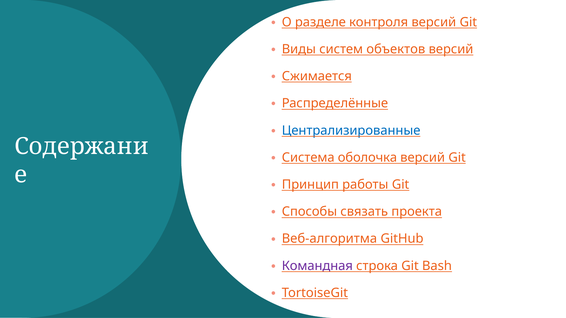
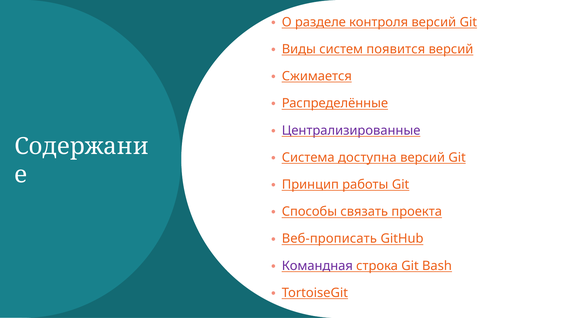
объектов: объектов -> появится (396, 49)
Централизированные colour: blue -> purple (351, 131)
оболочка: оболочка -> доступна (367, 158)
Веб-алгоритма: Веб-алгоритма -> Веб-прописать (329, 239)
